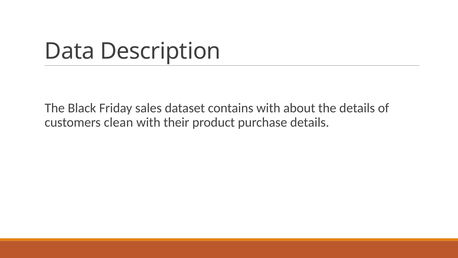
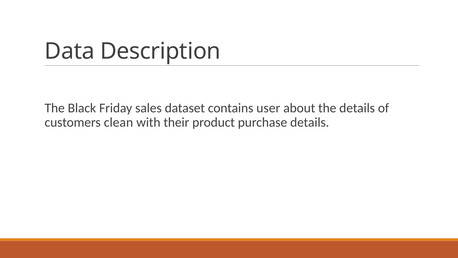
contains with: with -> user (268, 108)
